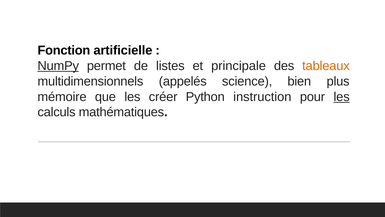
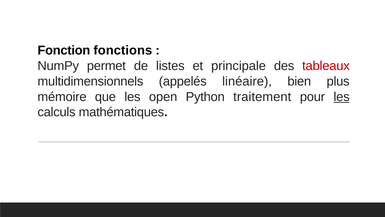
artificielle: artificielle -> fonctions (123, 50)
NumPy underline: present -> none (58, 66)
tableaux colour: orange -> red (326, 66)
science: science -> linéaire (247, 81)
créer: créer -> open (163, 97)
instruction: instruction -> traitement (262, 97)
